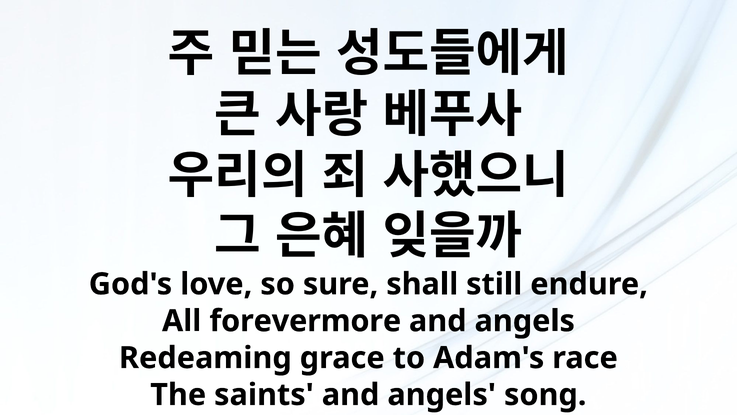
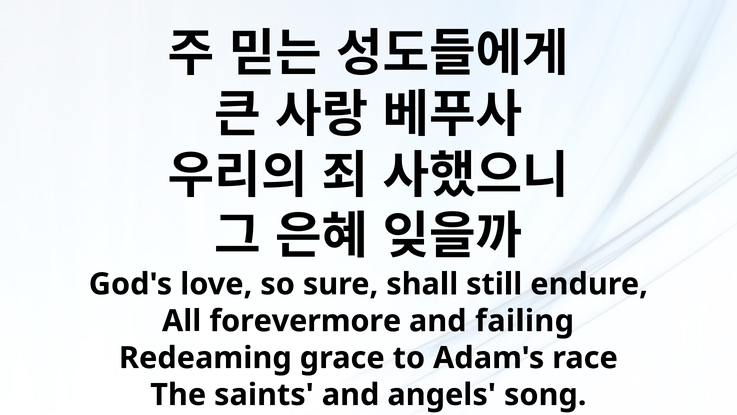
angels: angels -> failing (525, 321)
